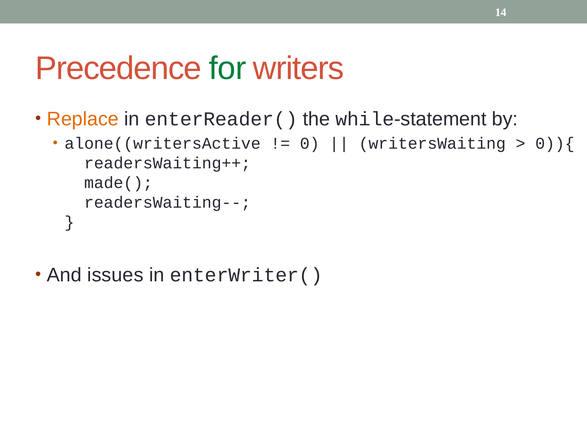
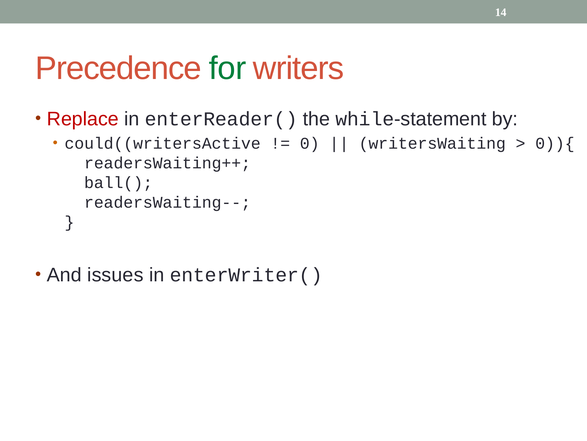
Replace colour: orange -> red (83, 119)
alone((writersActive: alone((writersActive -> could((writersActive (163, 143)
made(: made( -> ball( (118, 182)
